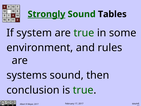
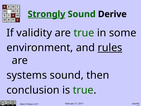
Tables: Tables -> Derive (112, 14)
system: system -> validity (34, 33)
rules underline: none -> present (110, 48)
